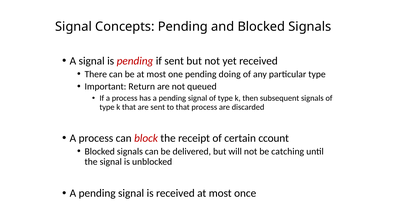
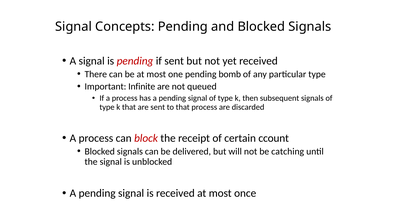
doing: doing -> bomb (230, 74)
Return: Return -> Infinite (142, 86)
